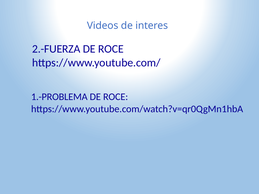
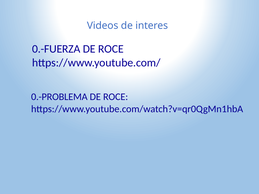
2.-FUERZA: 2.-FUERZA -> 0.-FUERZA (56, 49)
1.-PROBLEMA: 1.-PROBLEMA -> 0.-PROBLEMA (59, 97)
